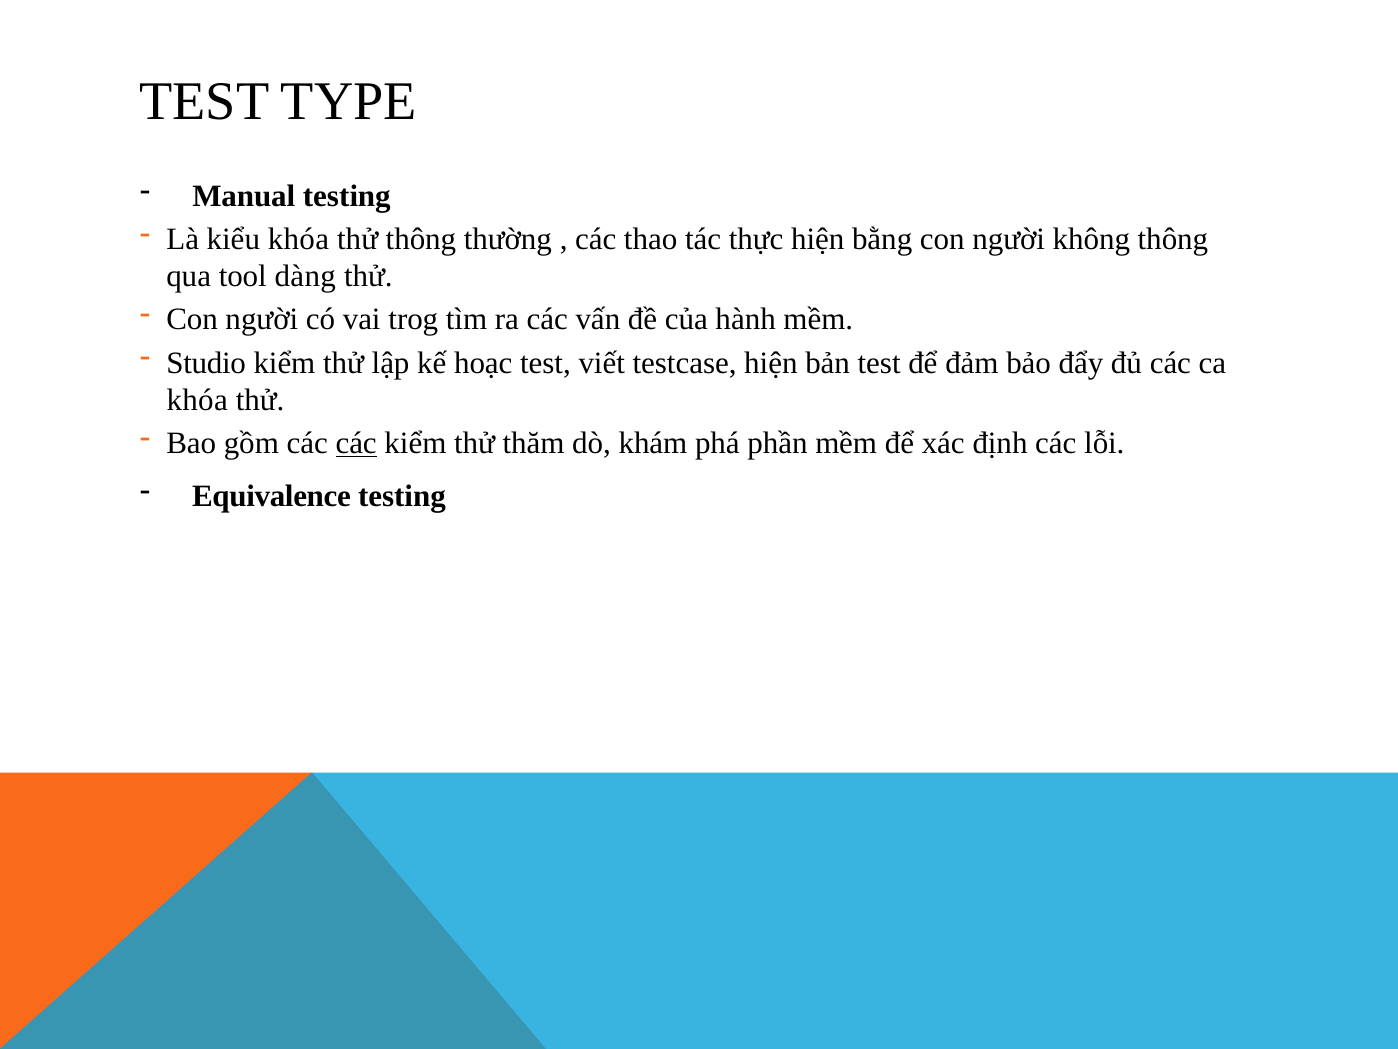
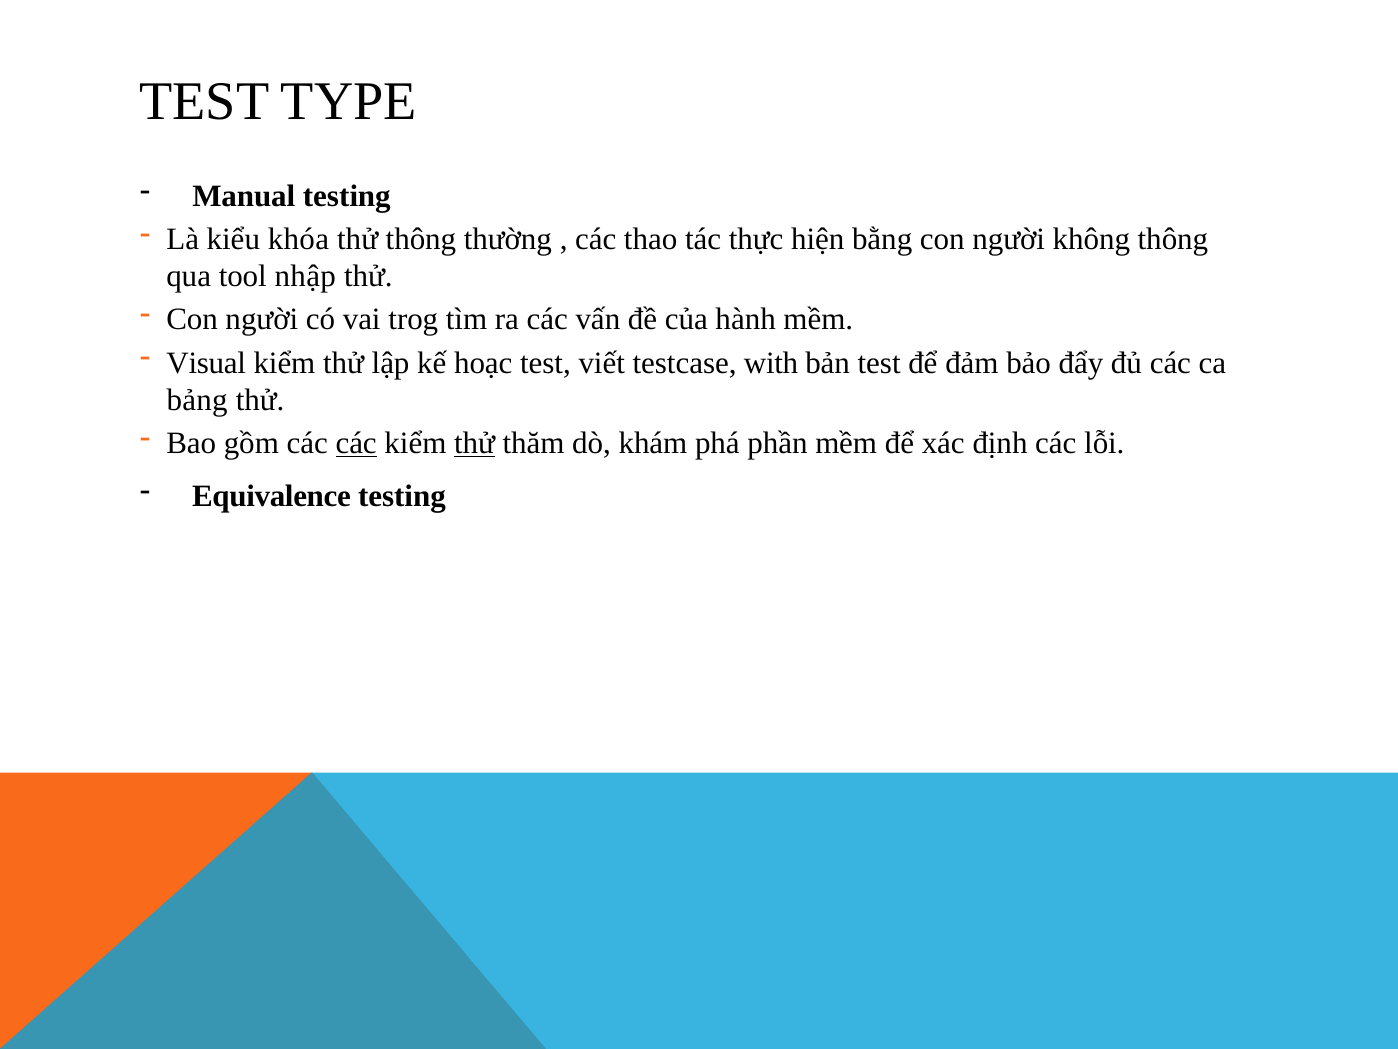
dàng: dàng -> nhập (305, 276)
Studio: Studio -> Visual (206, 363)
testcase hiện: hiện -> with (771, 363)
khóa: khóa -> bảng (197, 400)
thử underline: none -> present (475, 443)
